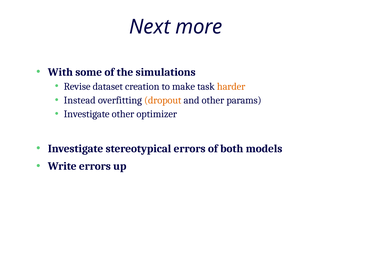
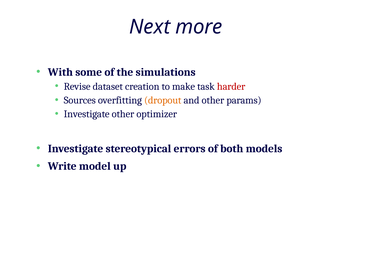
harder colour: orange -> red (231, 86)
Instead: Instead -> Sources (80, 100)
Write errors: errors -> model (95, 166)
